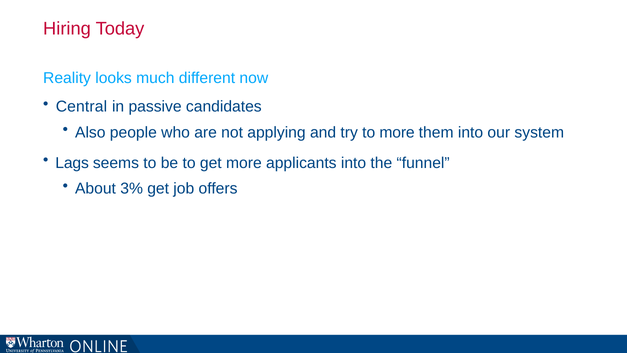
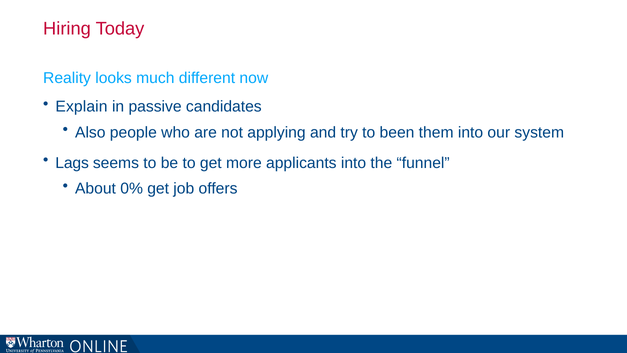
Central: Central -> Explain (82, 107)
to more: more -> been (397, 132)
3%: 3% -> 0% (132, 188)
